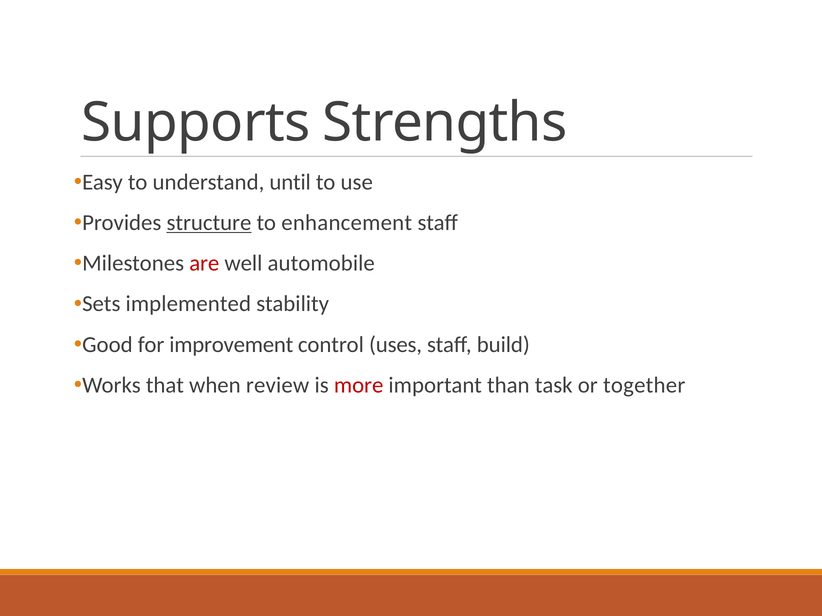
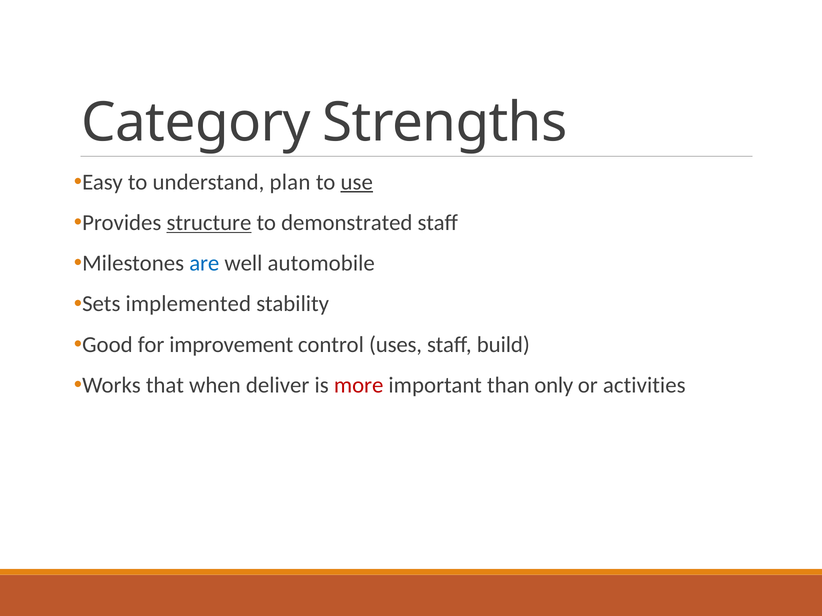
Supports: Supports -> Category (196, 123)
until: until -> plan (290, 182)
use underline: none -> present (357, 182)
enhancement: enhancement -> demonstrated (347, 223)
are colour: red -> blue (204, 264)
review: review -> deliver (278, 385)
task: task -> only (554, 385)
together: together -> activities (644, 385)
